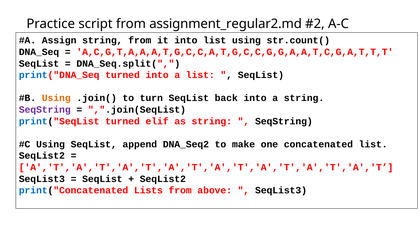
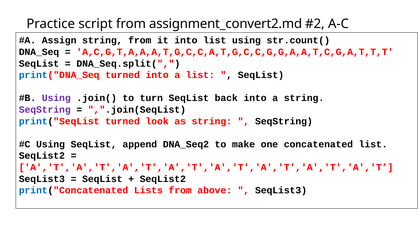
assignment_regular2.md: assignment_regular2.md -> assignment_convert2.md (226, 24)
Using colour: orange -> purple (56, 98)
elif: elif -> look (157, 121)
